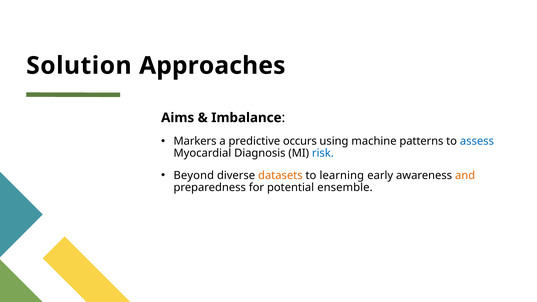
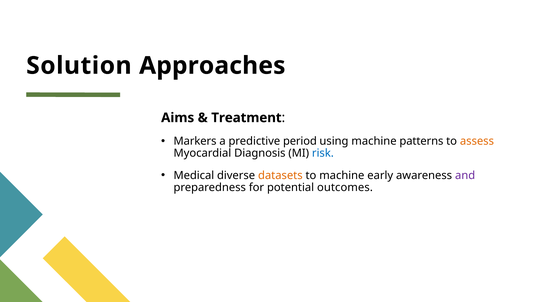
Imbalance: Imbalance -> Treatment (246, 118)
occurs: occurs -> period (300, 141)
assess colour: blue -> orange (477, 141)
Beyond: Beyond -> Medical (194, 175)
to learning: learning -> machine (342, 175)
and colour: orange -> purple (465, 175)
ensemble: ensemble -> outcomes (345, 187)
